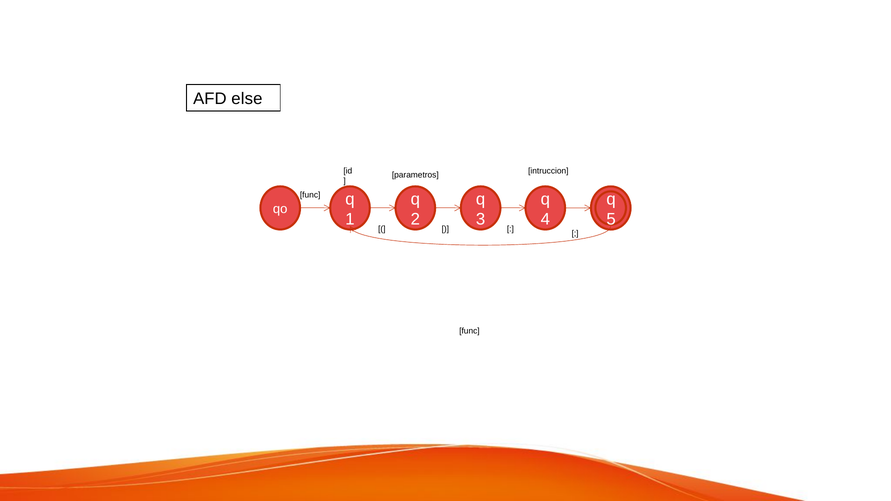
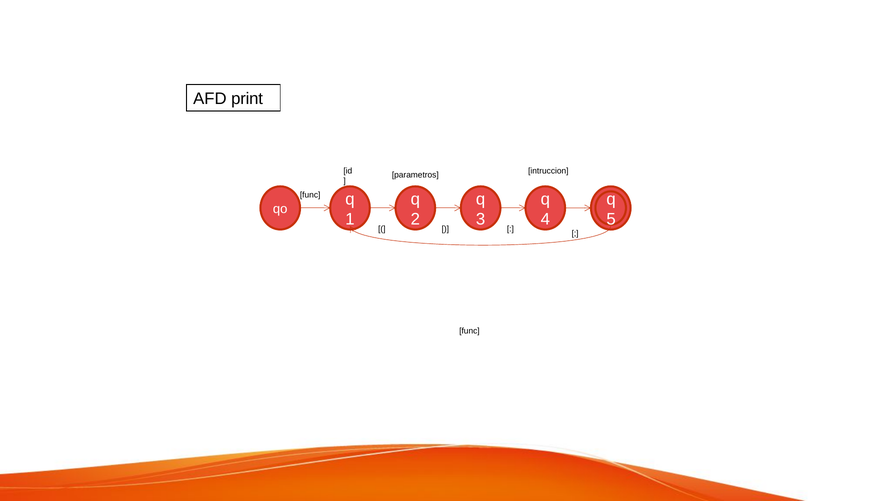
else: else -> print (247, 99)
